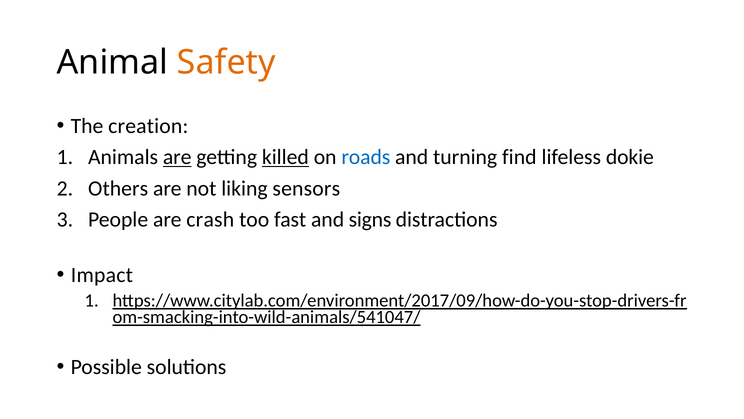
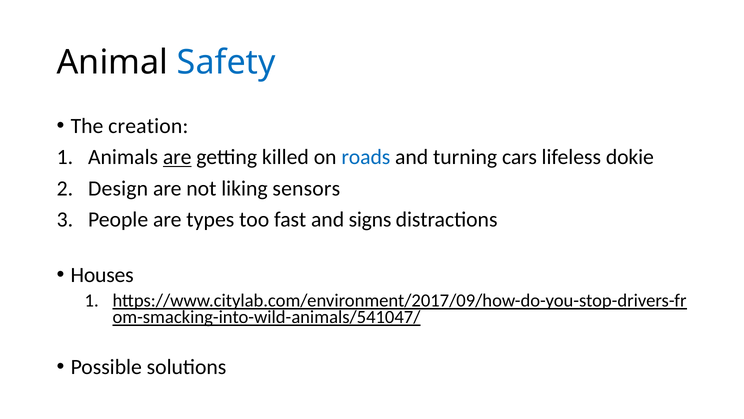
Safety colour: orange -> blue (226, 62)
killed underline: present -> none (285, 157)
find: find -> cars (519, 157)
Others: Others -> Design (118, 188)
crash: crash -> types (210, 219)
Impact: Impact -> Houses (102, 275)
